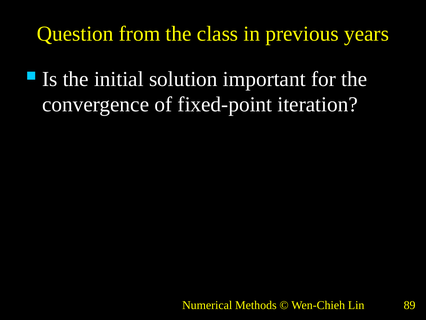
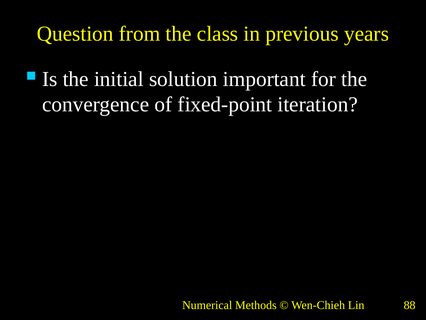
89: 89 -> 88 (410, 305)
